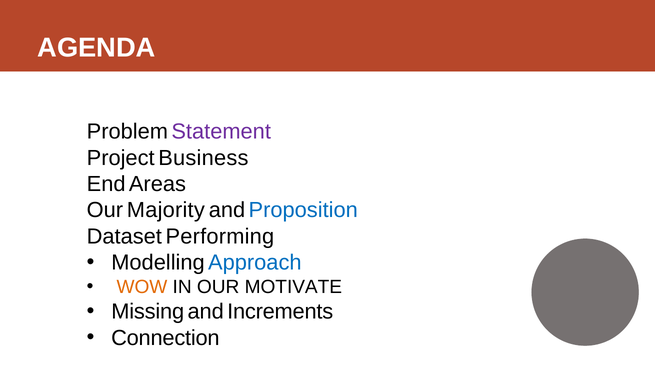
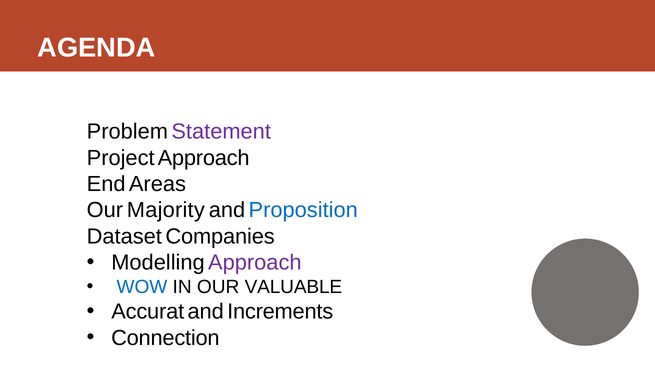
Project Business: Business -> Approach (204, 158)
Performing: Performing -> Companies (220, 237)
Approach colour: blue -> purple (255, 263)
WOW colour: orange -> blue (142, 287)
MOTIVATE: MOTIVATE -> VALUABLE (293, 287)
Missing: Missing -> Accurat (148, 312)
